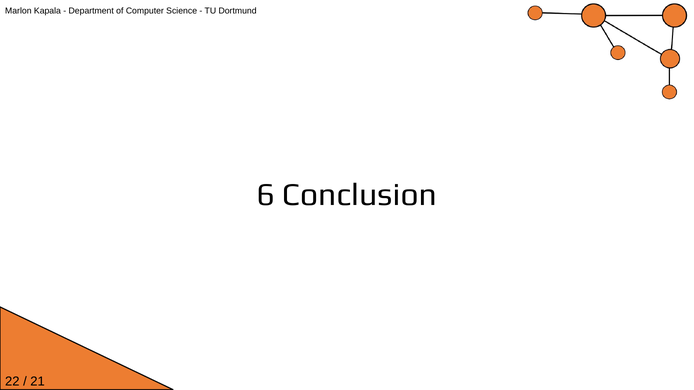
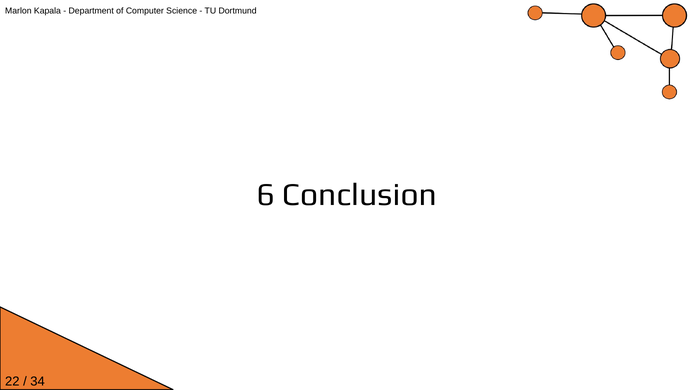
21: 21 -> 34 (38, 382)
